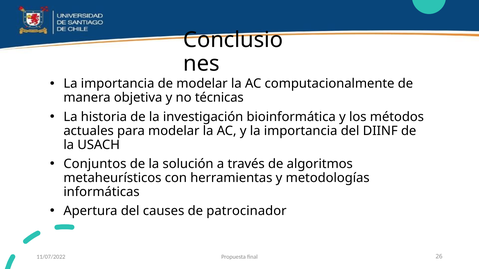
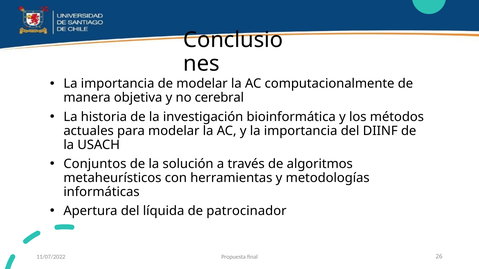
técnicas: técnicas -> cerebral (219, 98)
causes: causes -> líquida (164, 211)
